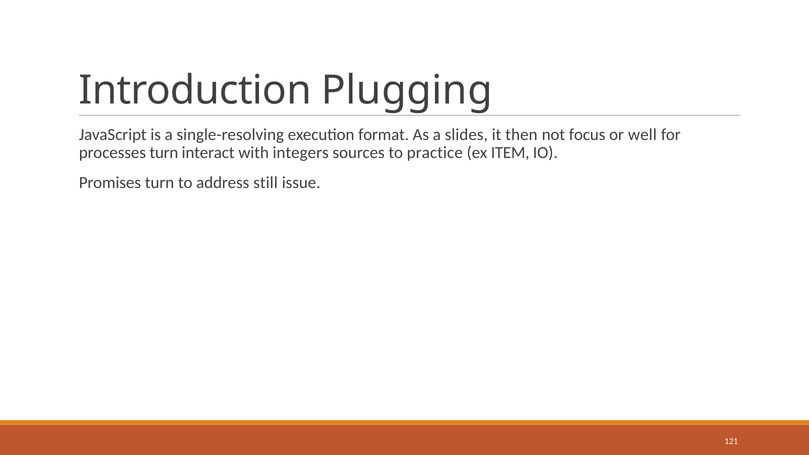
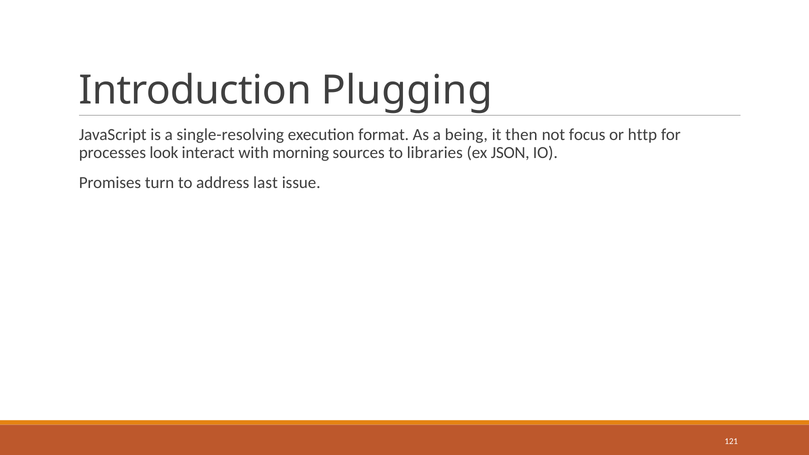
slides: slides -> being (466, 135)
well: well -> http (642, 135)
processes turn: turn -> look (164, 153)
integers: integers -> morning (301, 153)
practice: practice -> libraries (435, 153)
ITEM: ITEM -> JSON (510, 153)
still: still -> last (266, 183)
